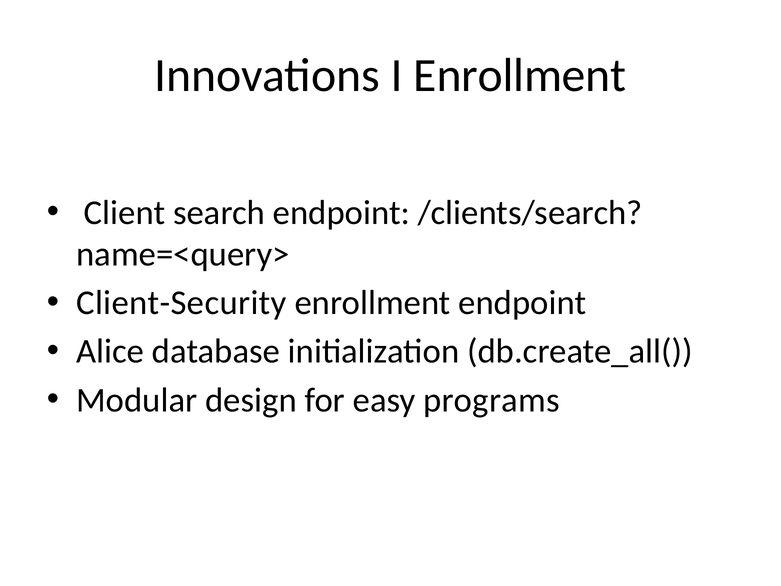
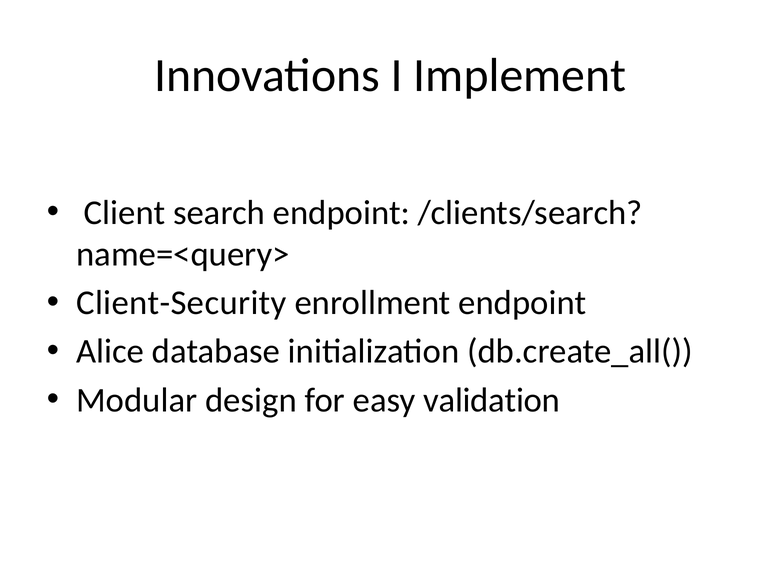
I Enrollment: Enrollment -> Implement (520, 76)
programs: programs -> validation (492, 400)
